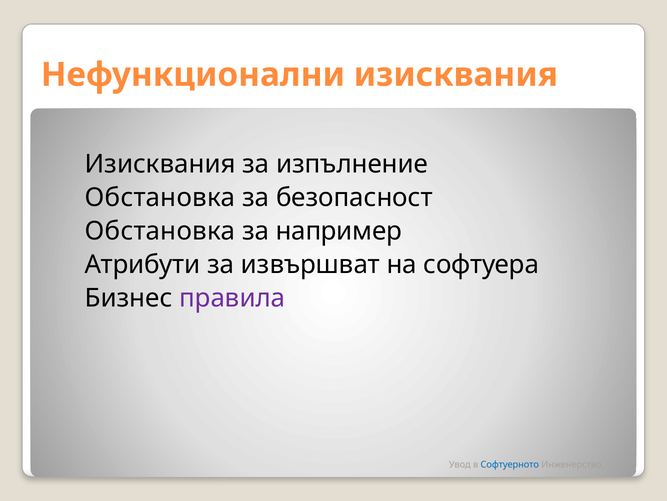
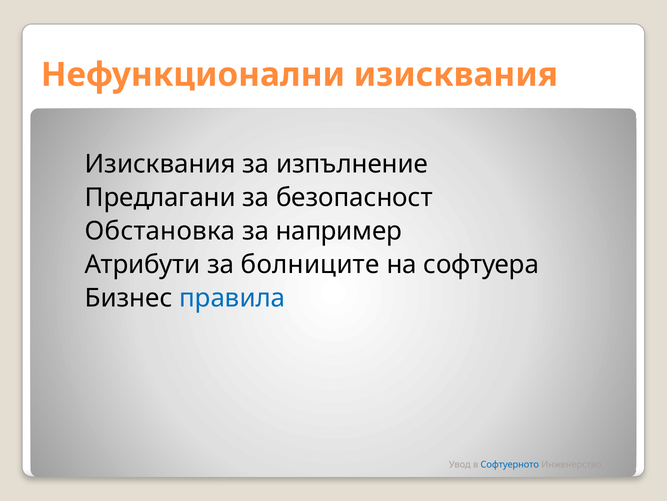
Обстановка: Обстановка -> Предлагани (160, 197)
извършват: извършват -> болниците (310, 264)
правила colour: purple -> blue (232, 298)
